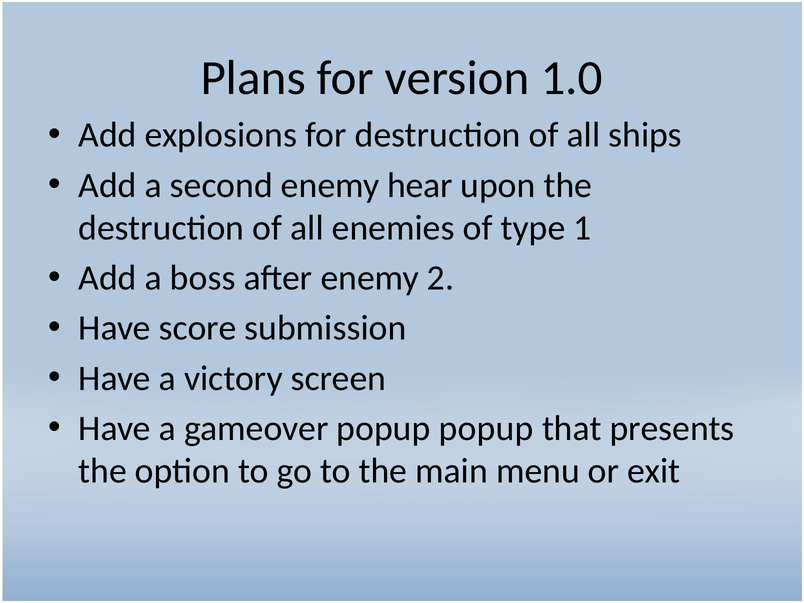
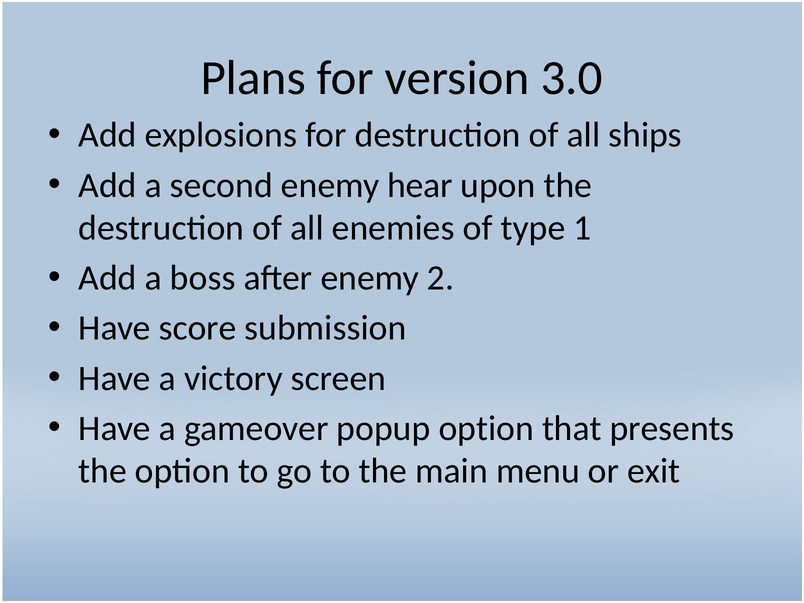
1.0: 1.0 -> 3.0 (572, 78)
popup popup: popup -> option (486, 428)
